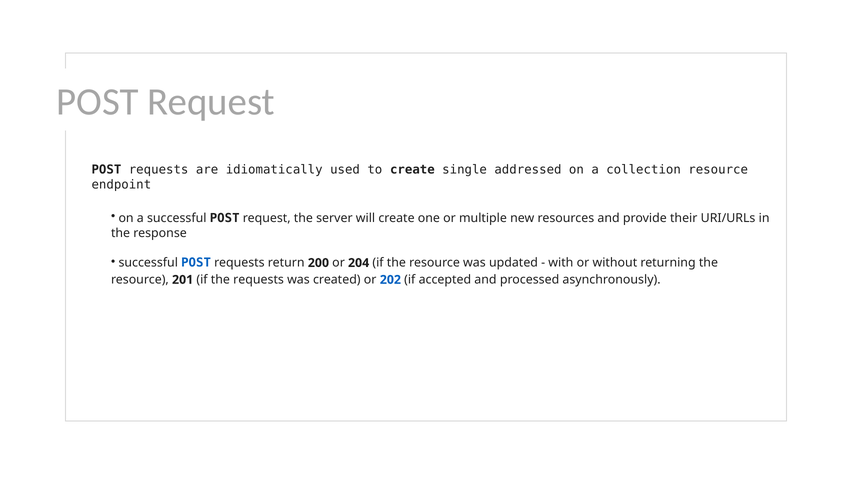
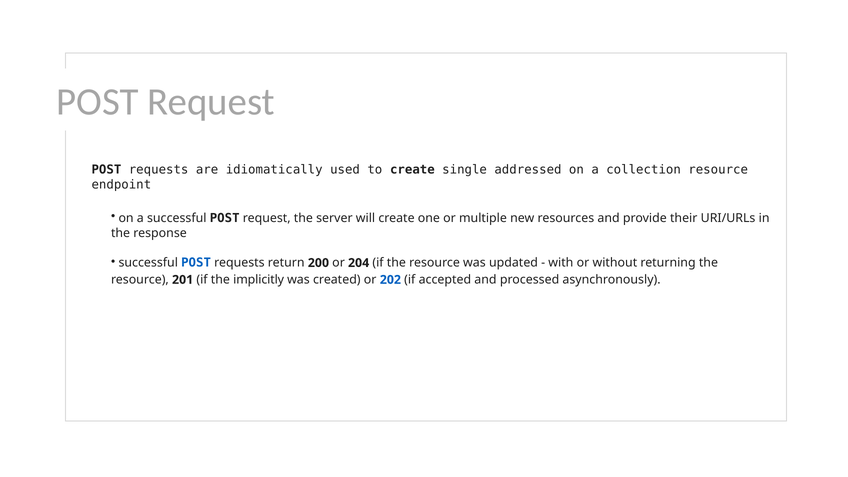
the requests: requests -> implicitly (259, 280)
